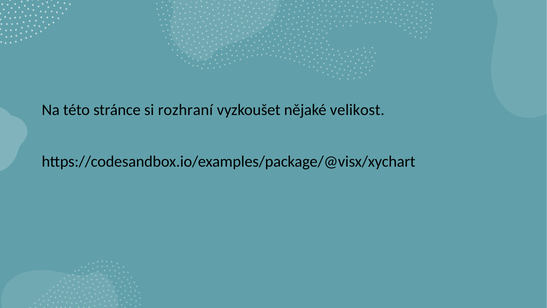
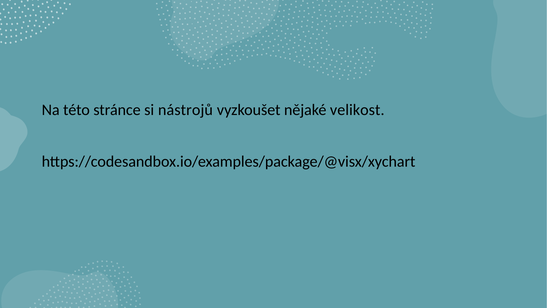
rozhraní: rozhraní -> nástrojů (185, 110)
